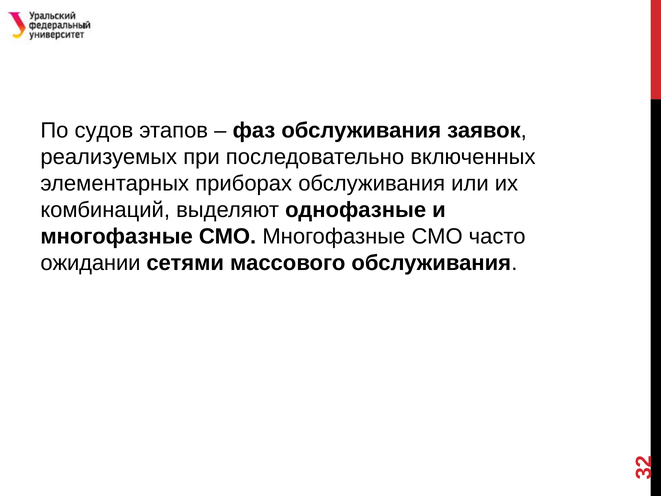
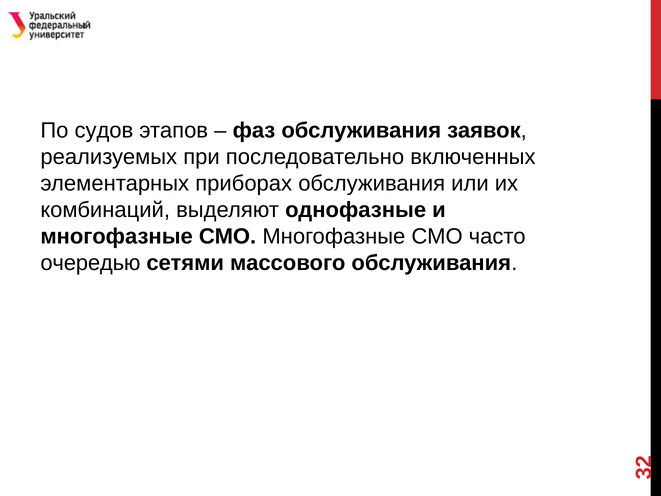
ожидании: ожидании -> очередью (90, 263)
